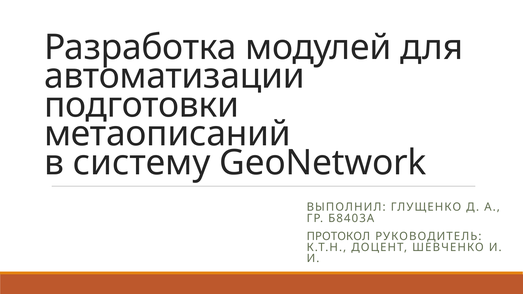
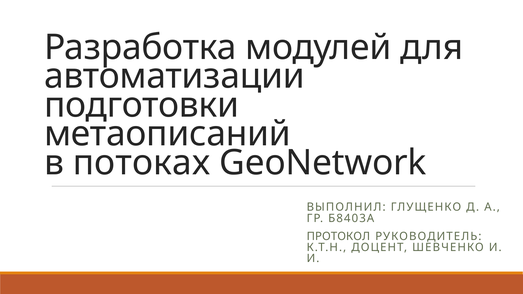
систему: систему -> потоках (141, 163)
